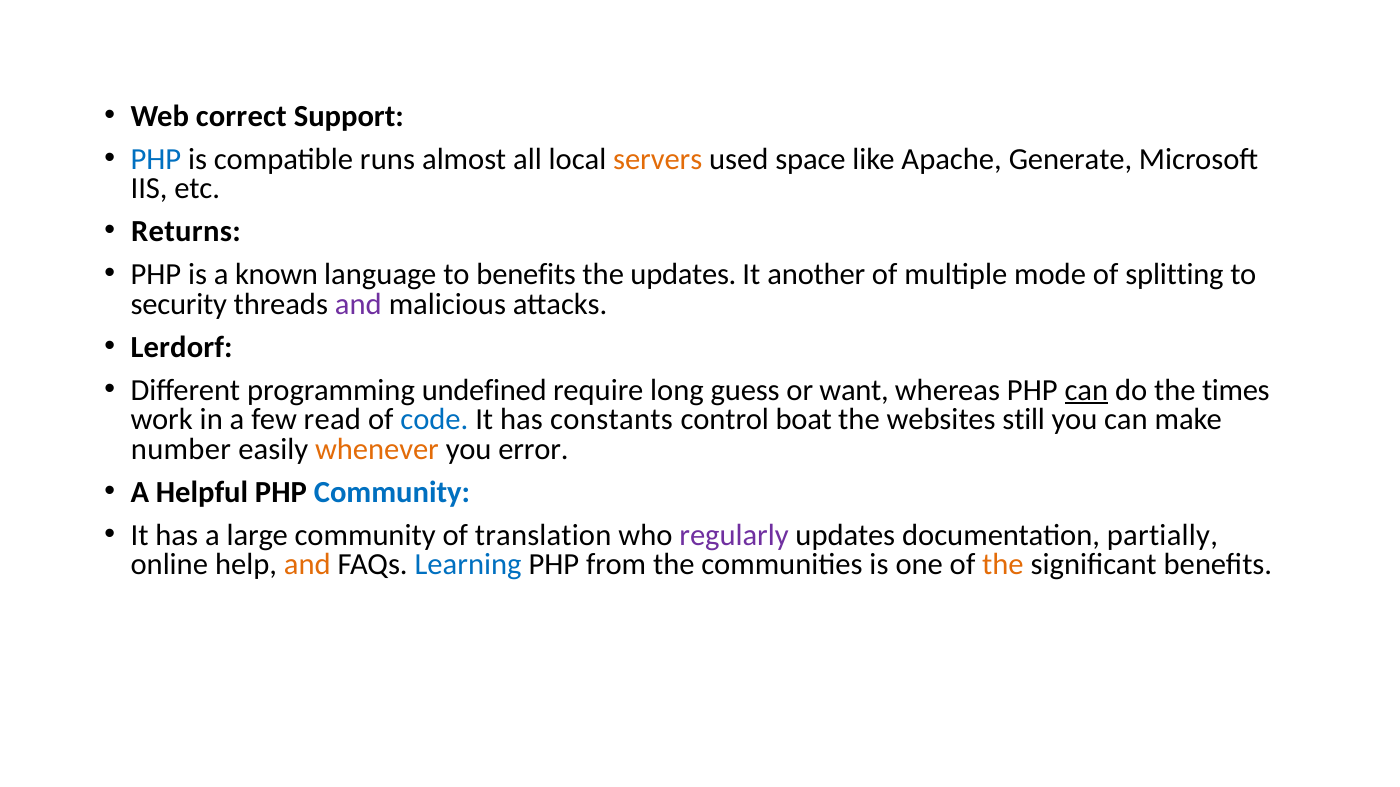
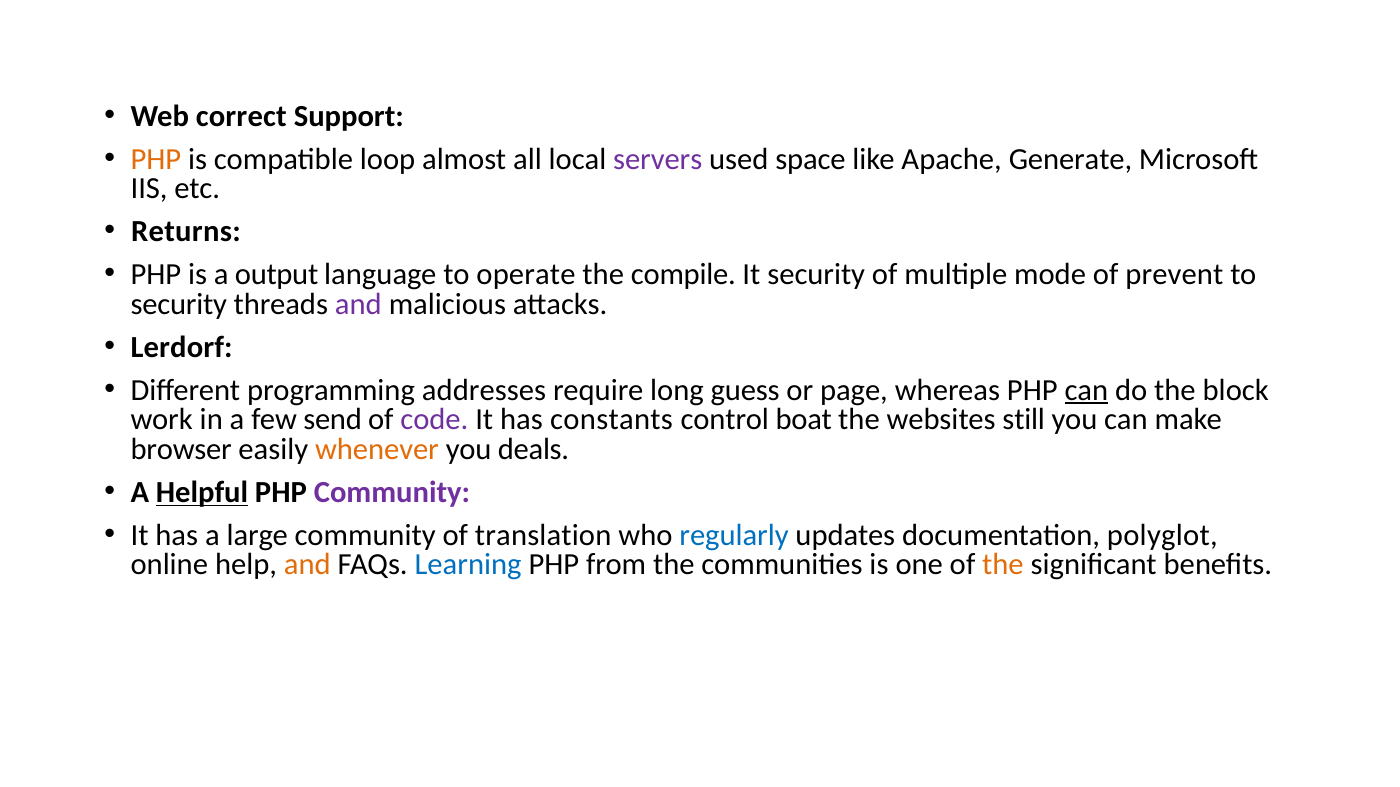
PHP colour: blue -> orange (156, 159)
runs: runs -> loop (388, 159)
servers colour: orange -> purple (658, 159)
known: known -> output (277, 275)
to benefits: benefits -> operate (526, 275)
the updates: updates -> compile (683, 275)
It another: another -> security (816, 275)
splitting: splitting -> prevent (1174, 275)
undefined: undefined -> addresses (484, 390)
want: want -> page (854, 390)
times: times -> block (1236, 390)
read: read -> send (333, 420)
code colour: blue -> purple (434, 420)
number: number -> browser (181, 450)
error: error -> deals (534, 450)
Helpful underline: none -> present (202, 493)
Community colour: blue -> purple (392, 493)
regularly colour: purple -> blue (734, 535)
partially: partially -> polyglot (1162, 535)
